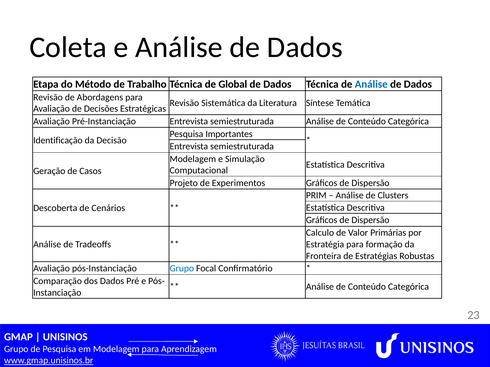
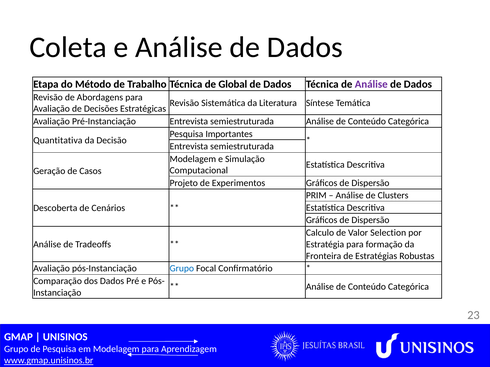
Análise colour: blue -> purple (371, 84)
Identificação: Identificação -> Quantitativa (58, 140)
Primárias: Primárias -> Selection (388, 233)
